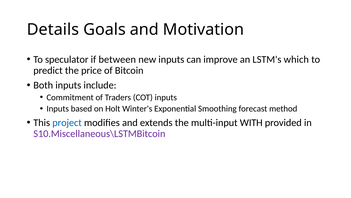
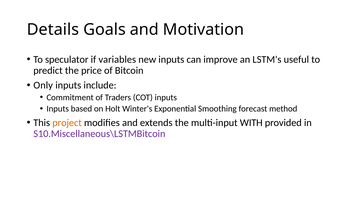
between: between -> variables (117, 59)
which: which -> useful (296, 59)
Both: Both -> Only (43, 85)
project colour: blue -> orange (67, 122)
